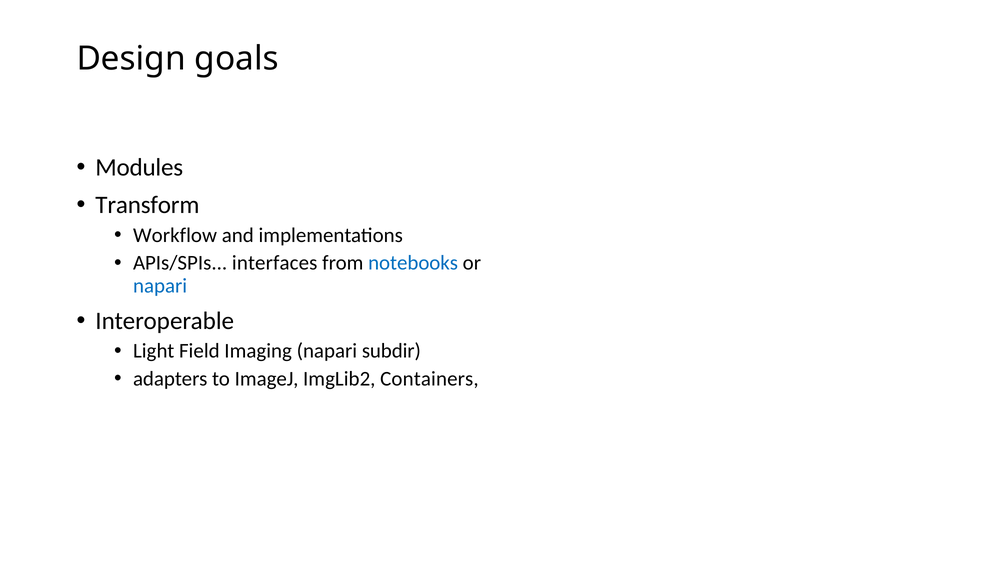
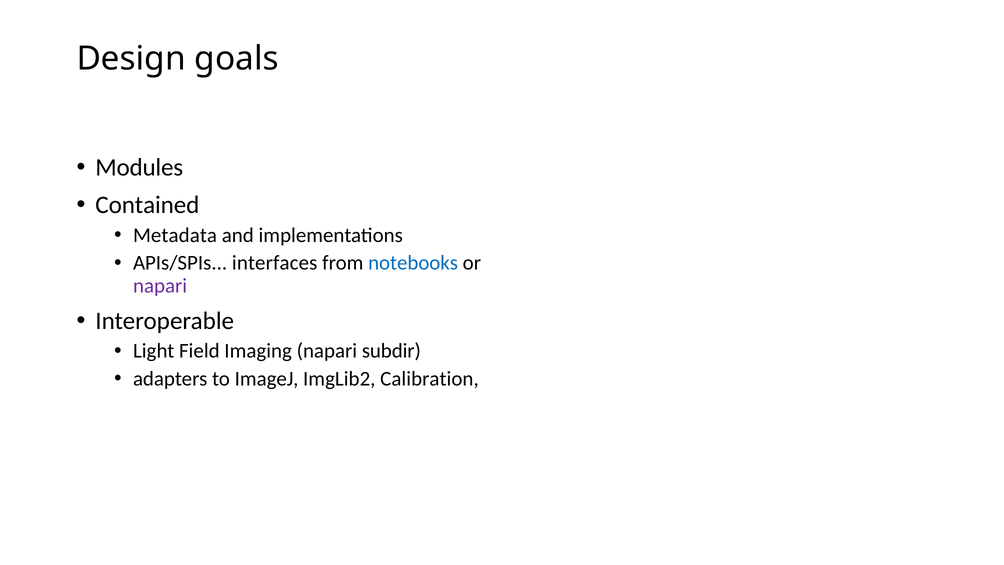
Transform: Transform -> Contained (147, 205)
Workflow: Workflow -> Metadata (175, 235)
napari colour: blue -> purple (160, 286)
Containers: Containers -> Calibration (429, 379)
